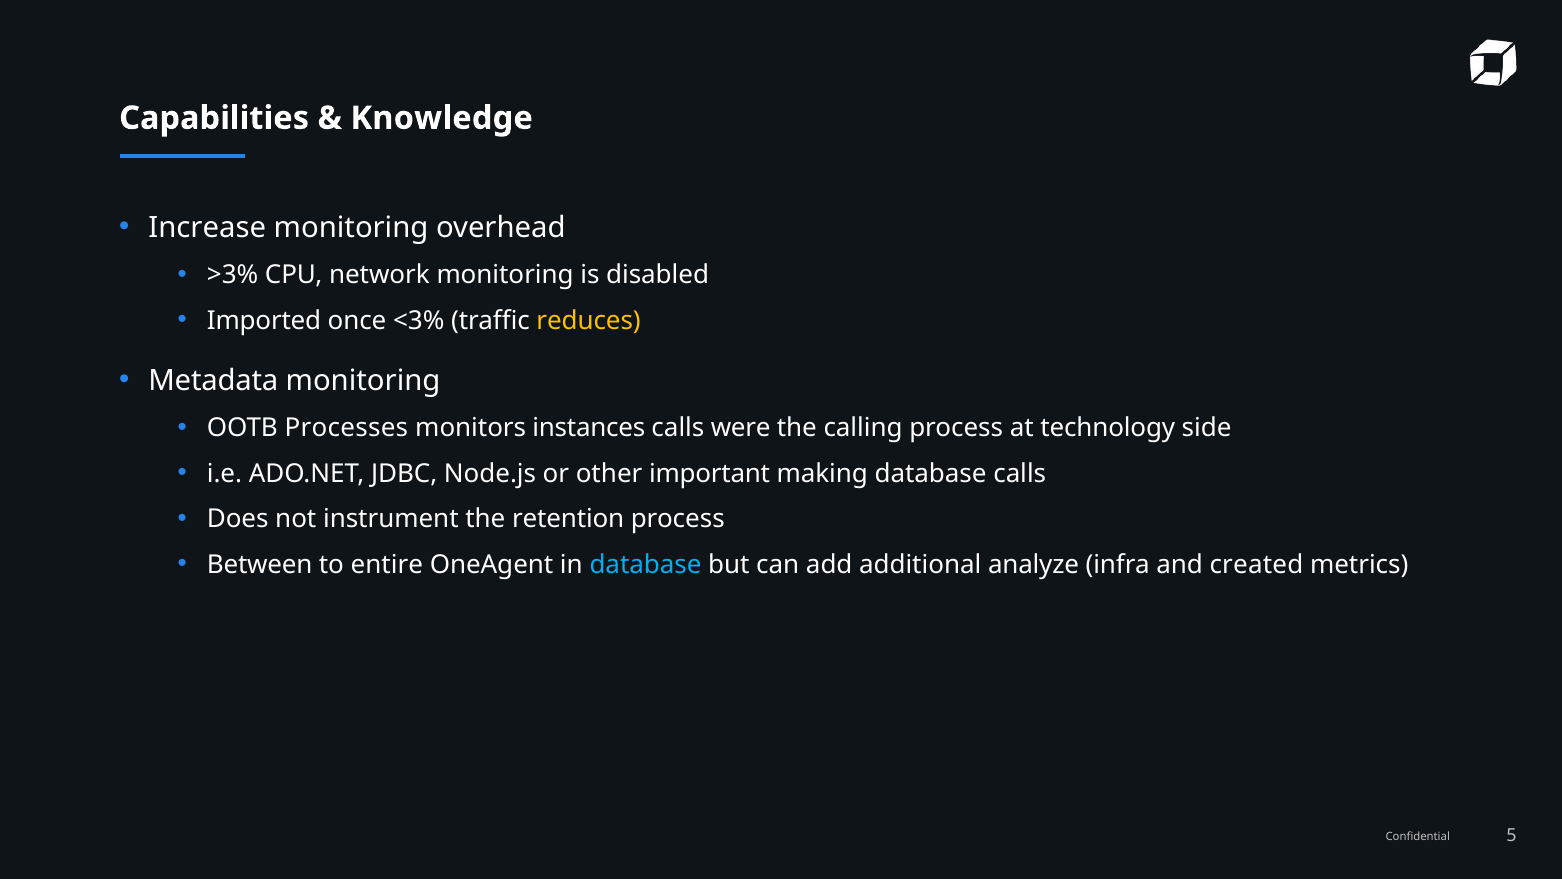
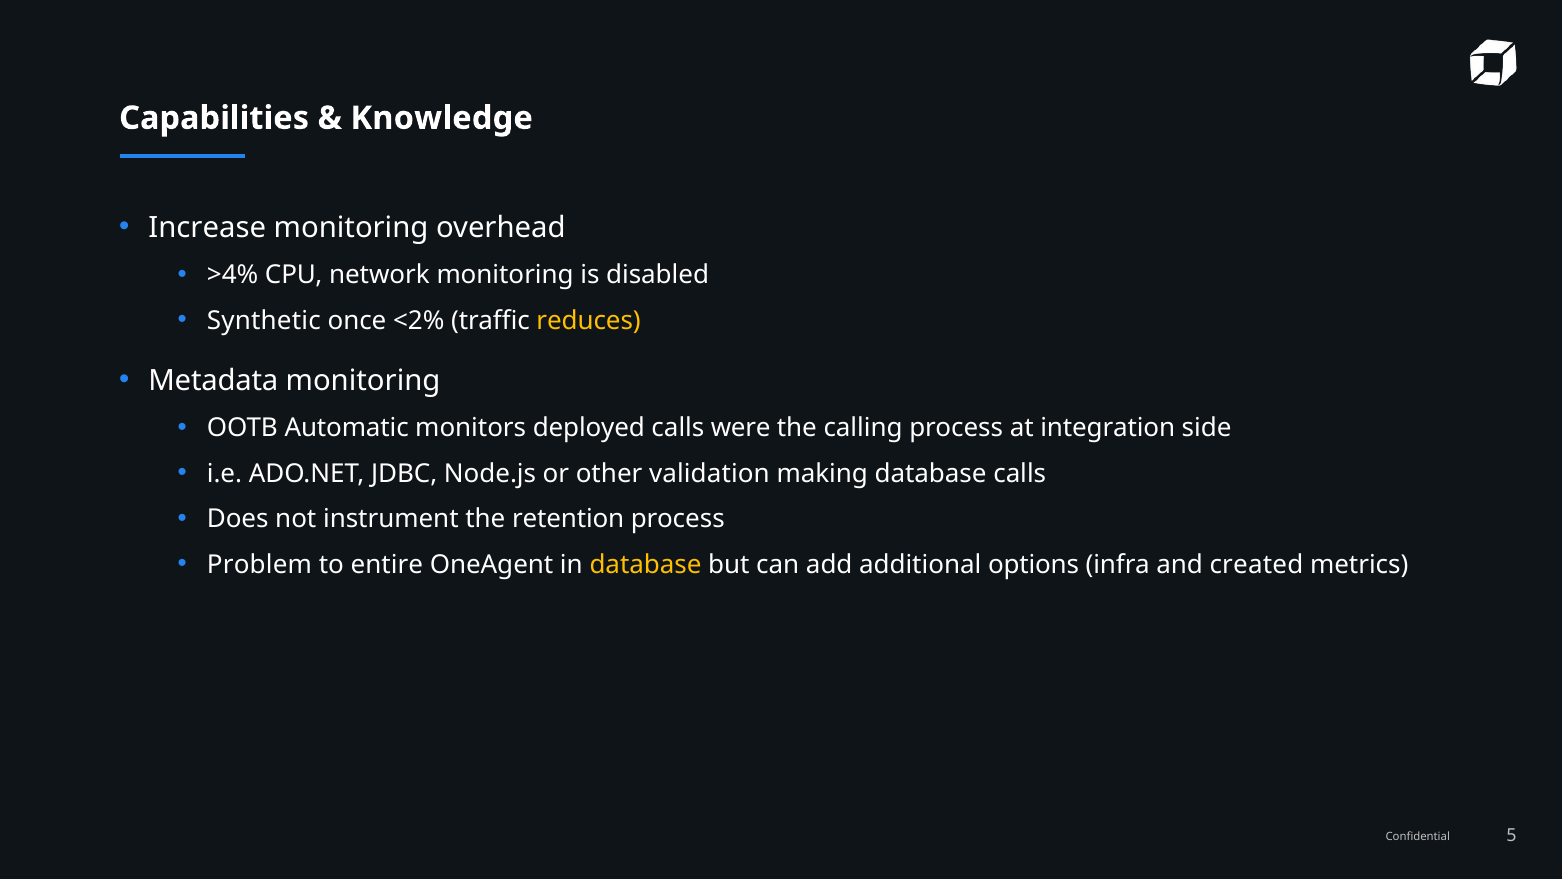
>3%: >3% -> >4% (233, 275)
Imported: Imported -> Synthetic (264, 321)
<3%: <3% -> <2% (419, 321)
Processes: Processes -> Automatic (347, 428)
instances: instances -> deployed (589, 428)
technology: technology -> integration (1108, 428)
important: important -> validation (709, 473)
Between: Between -> Problem (259, 565)
database colour: light blue -> yellow (645, 565)
analyze: analyze -> options (1034, 565)
